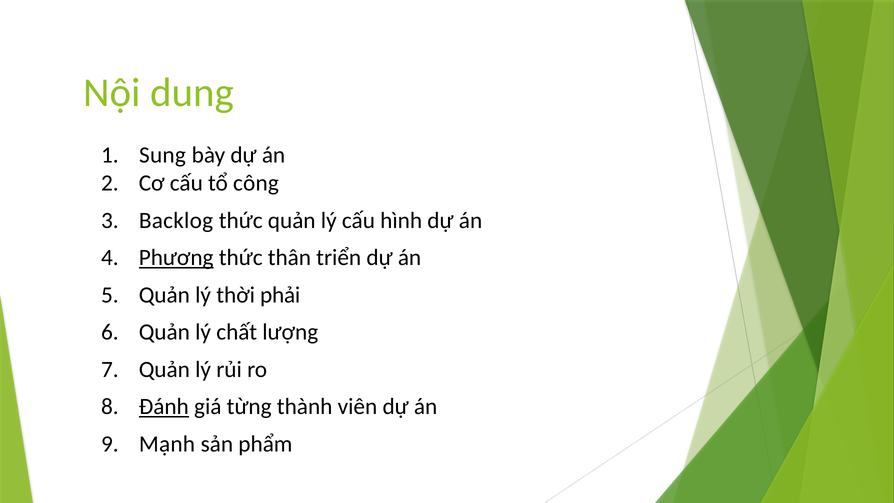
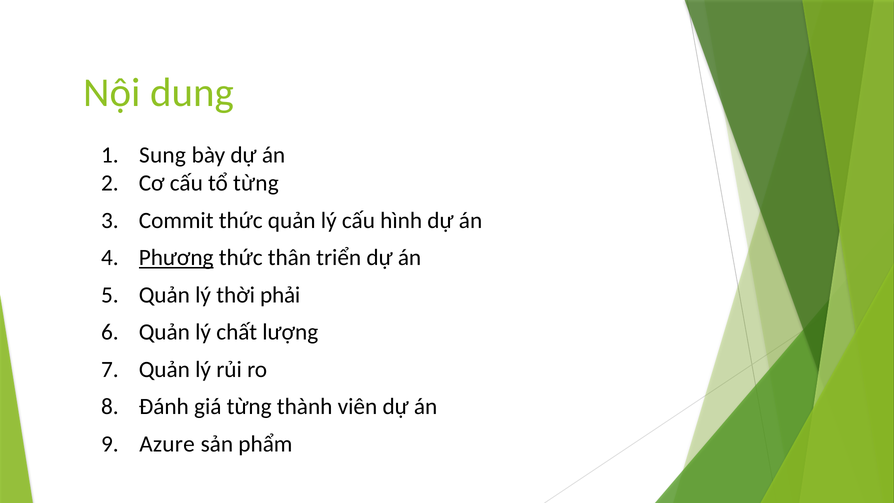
tổ công: công -> từng (256, 183)
Backlog: Backlog -> Commit (176, 220)
Đánh underline: present -> none (164, 407)
Mạnh: Mạnh -> Azure (167, 444)
